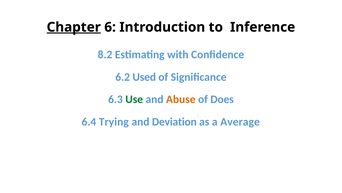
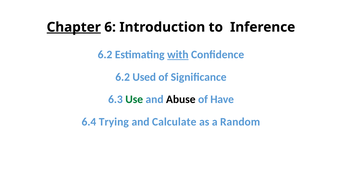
8.2: 8.2 -> 6.2 (105, 55)
with underline: none -> present (178, 55)
Abuse colour: orange -> black (181, 99)
Does: Does -> Have (222, 99)
Deviation: Deviation -> Calculate (174, 121)
Average: Average -> Random (240, 121)
